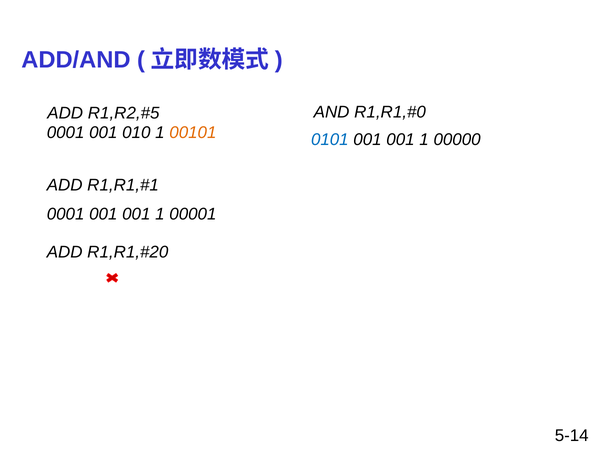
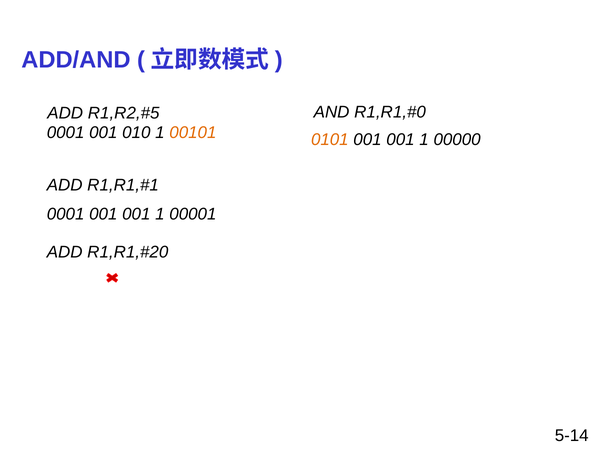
0101 colour: blue -> orange (330, 140)
